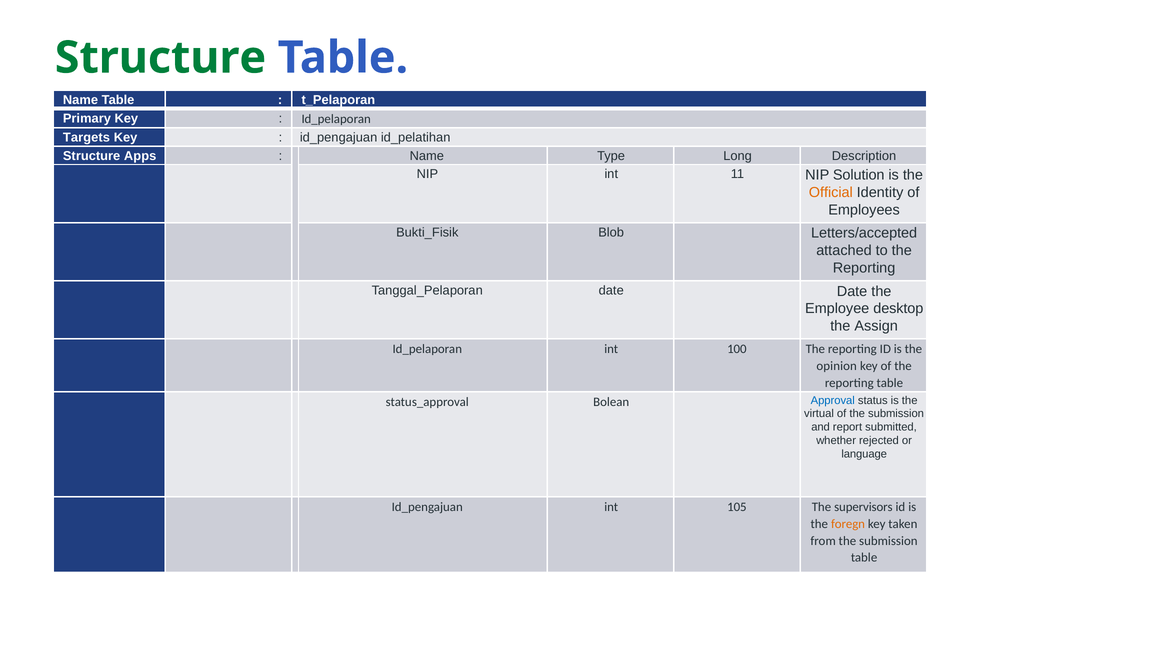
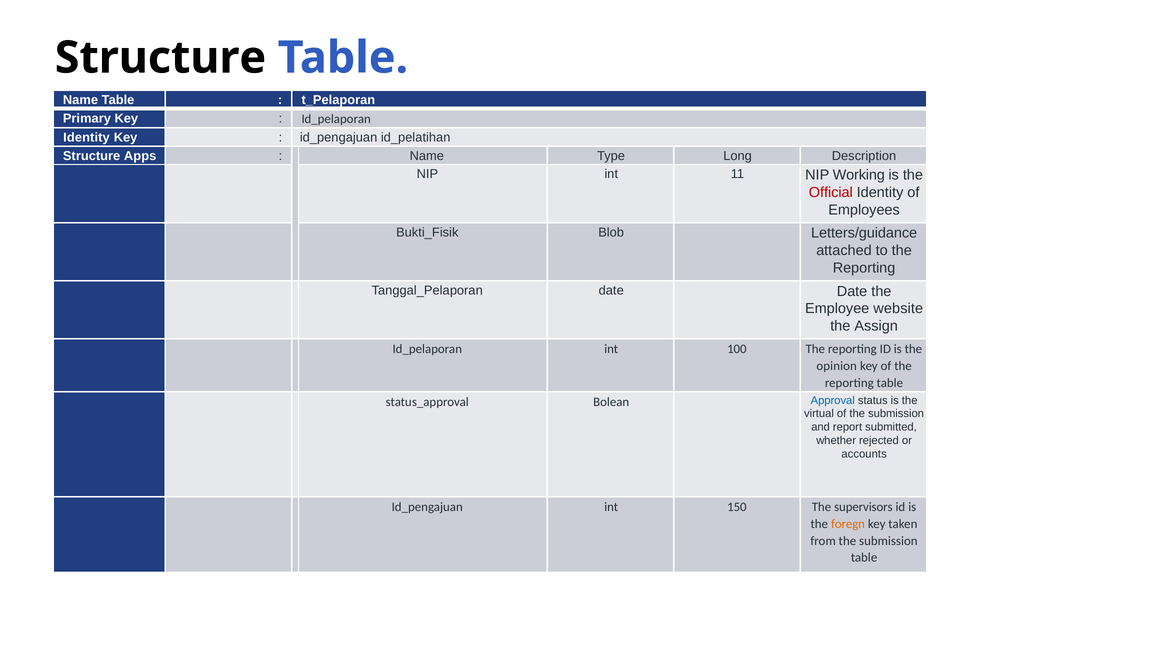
Structure colour: green -> black (160, 58)
Targets: Targets -> Identity (86, 138)
Solution: Solution -> Working (859, 175)
Official colour: orange -> red (831, 192)
Letters/accepted: Letters/accepted -> Letters/guidance (864, 233)
desktop: desktop -> website (898, 308)
language: language -> accounts (864, 454)
105: 105 -> 150 (737, 507)
